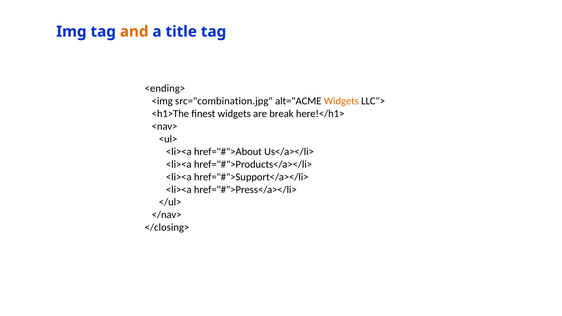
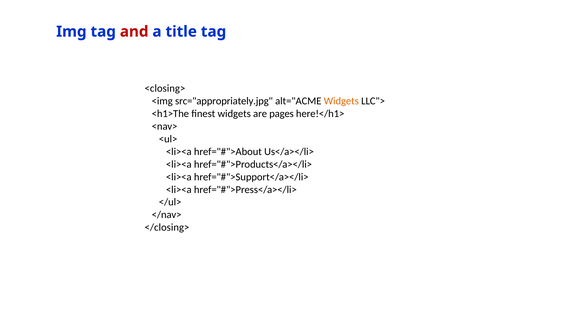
and colour: orange -> red (134, 32)
<ending>: <ending> -> <closing> (165, 88)
src="combination.jpg: src="combination.jpg -> src="appropriately.jpg (224, 101)
break: break -> pages (282, 114)
